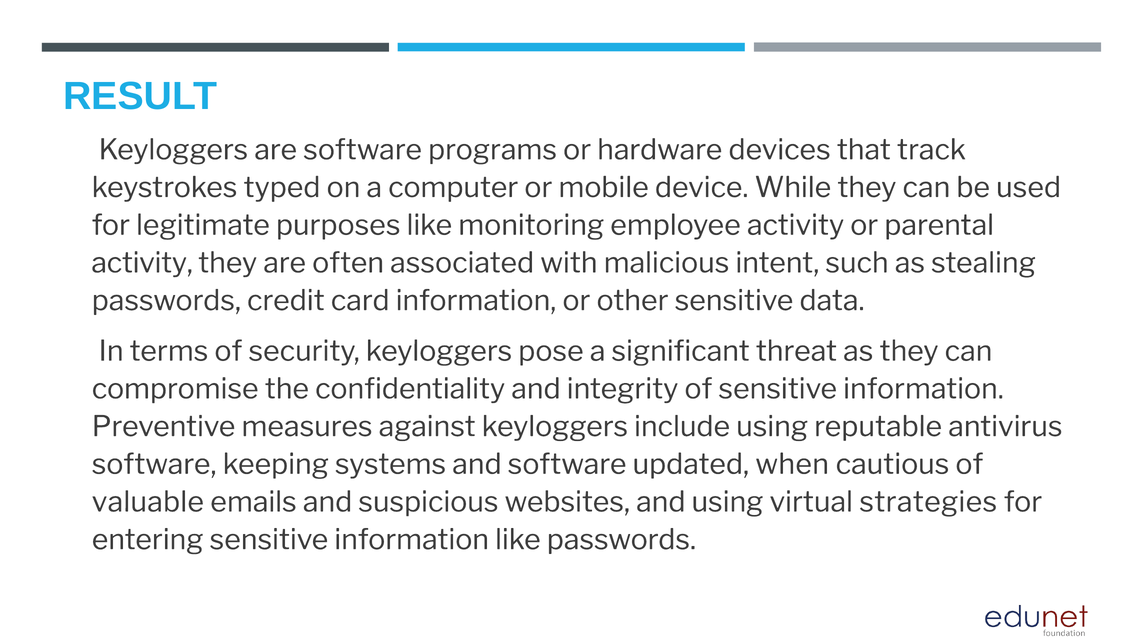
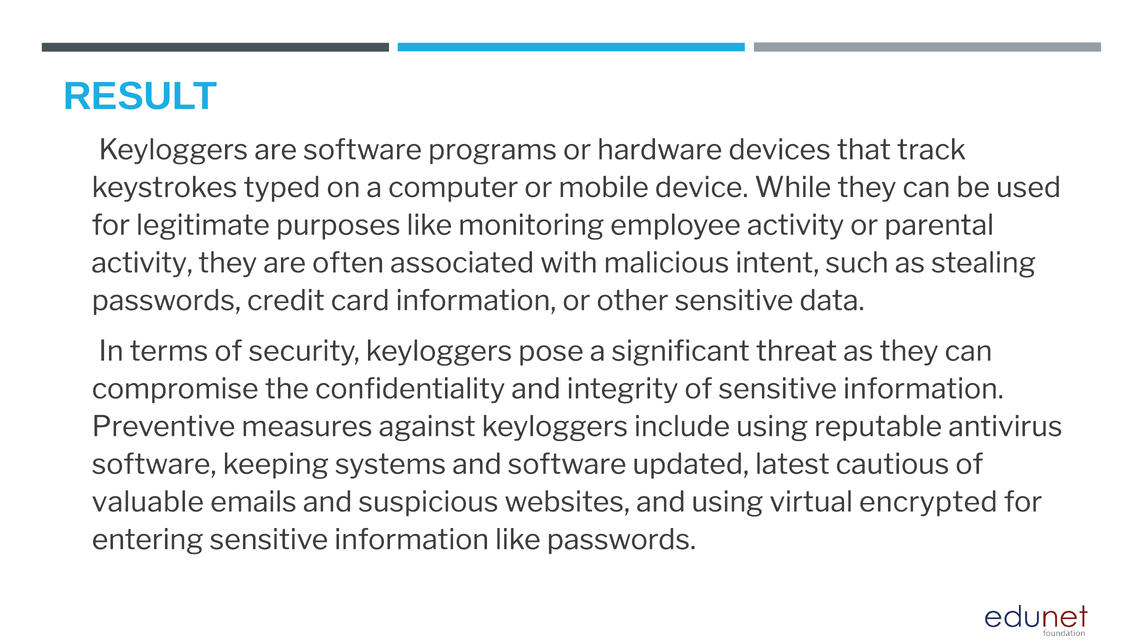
when: when -> latest (792, 464)
strategies: strategies -> encrypted (928, 502)
